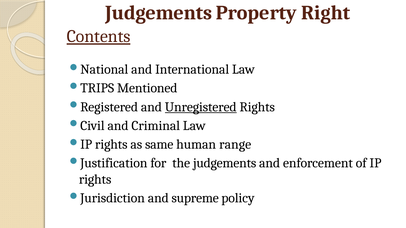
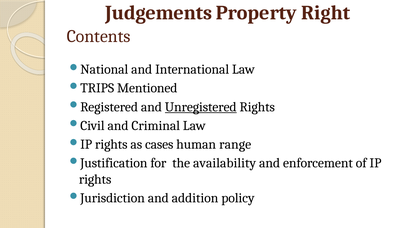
Contents underline: present -> none (99, 36)
same: same -> cases (159, 145)
the judgements: judgements -> availability (225, 163)
supreme: supreme -> addition (195, 198)
